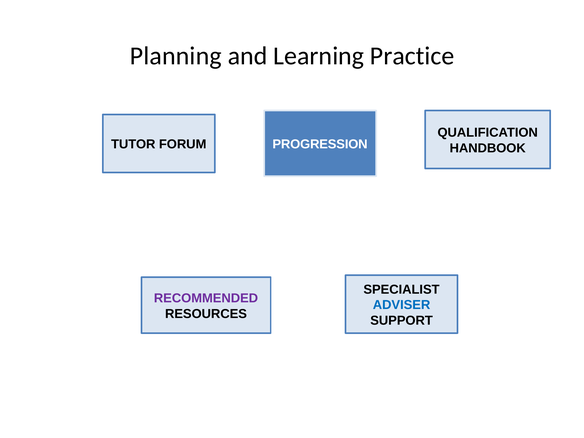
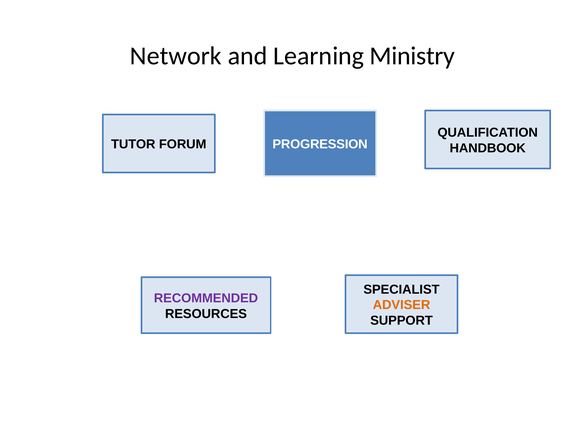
Planning: Planning -> Network (176, 56)
Practice: Practice -> Ministry (412, 56)
ADVISER colour: blue -> orange (402, 305)
